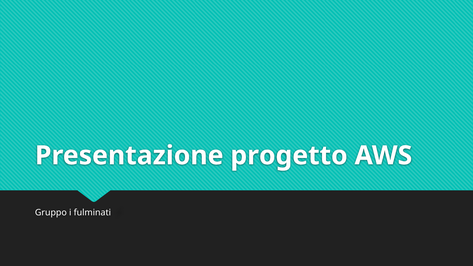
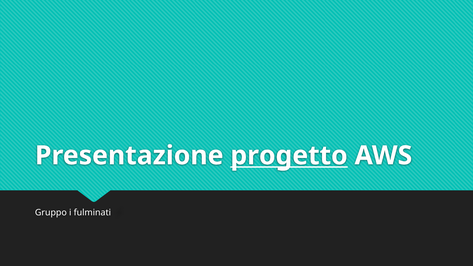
progetto underline: none -> present (289, 156)
